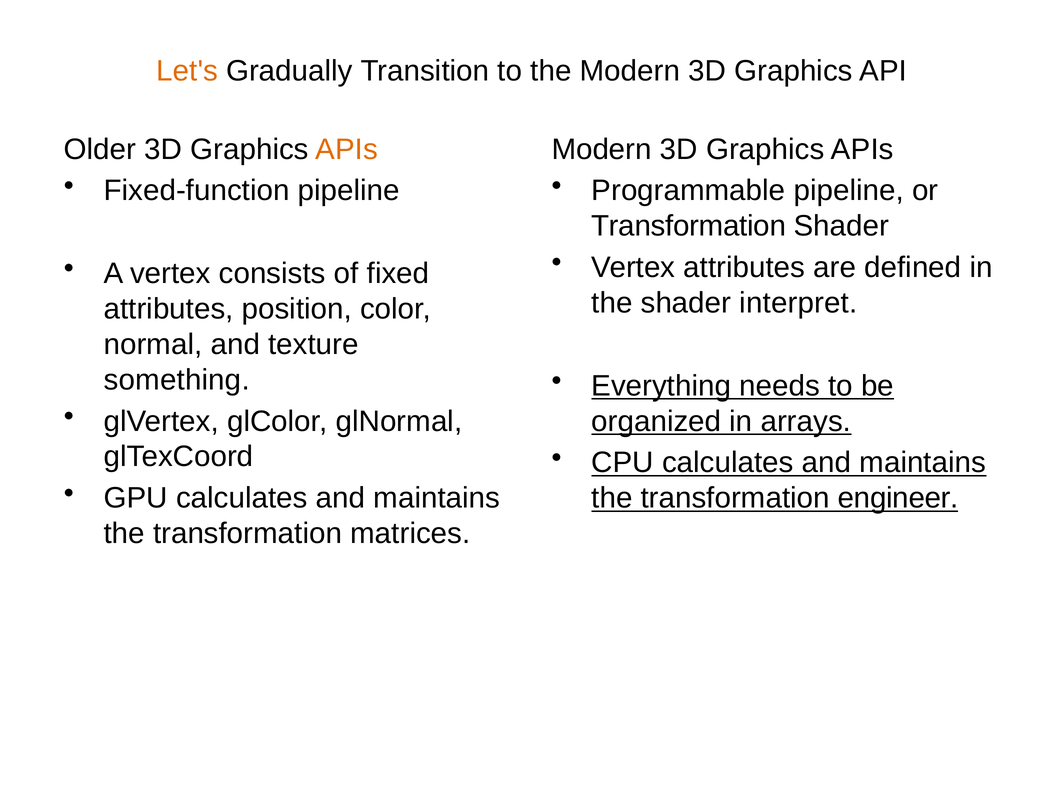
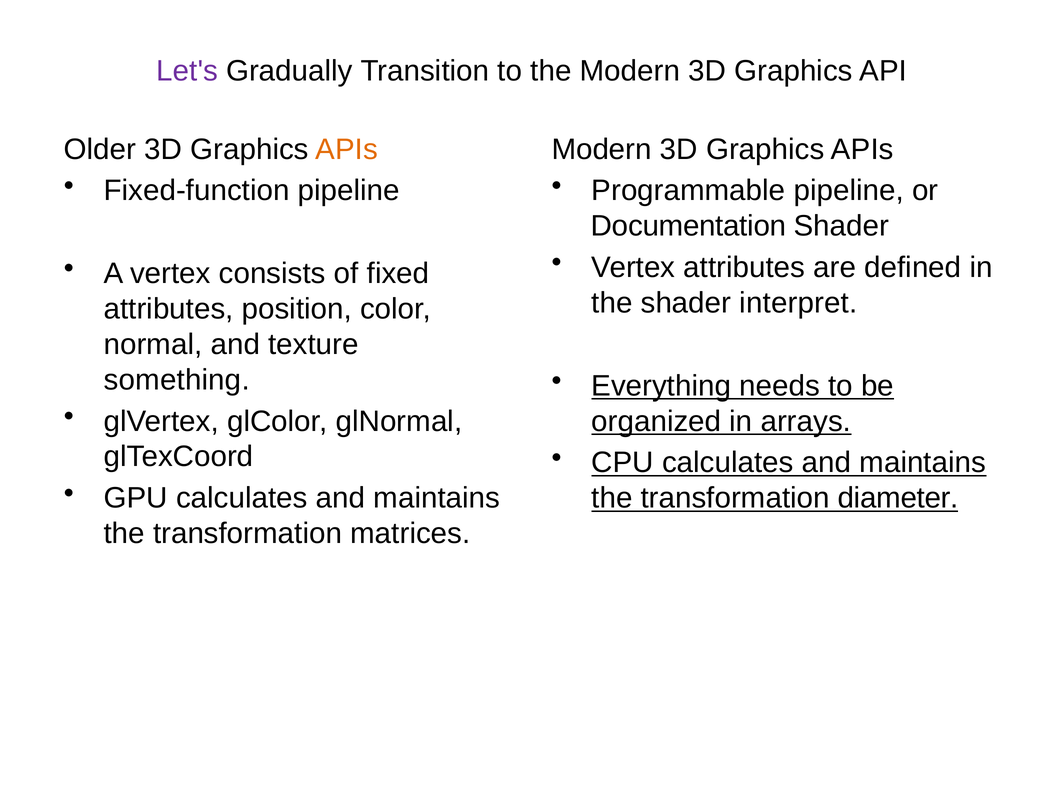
Let's colour: orange -> purple (187, 71)
Transformation: Transformation -> Documentation (689, 226)
engineer: engineer -> diameter (898, 498)
